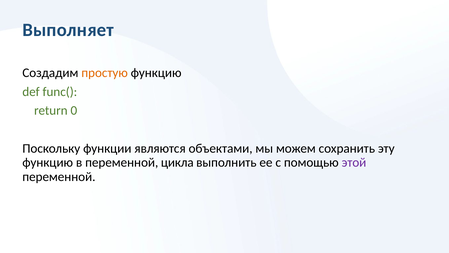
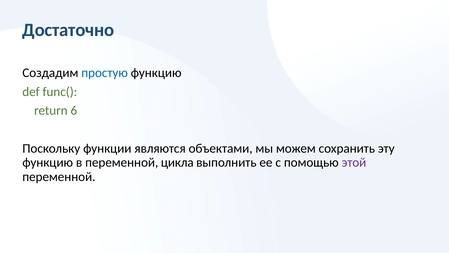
Выполняет: Выполняет -> Достаточно (68, 30)
простую colour: orange -> blue (105, 73)
0: 0 -> 6 (74, 110)
